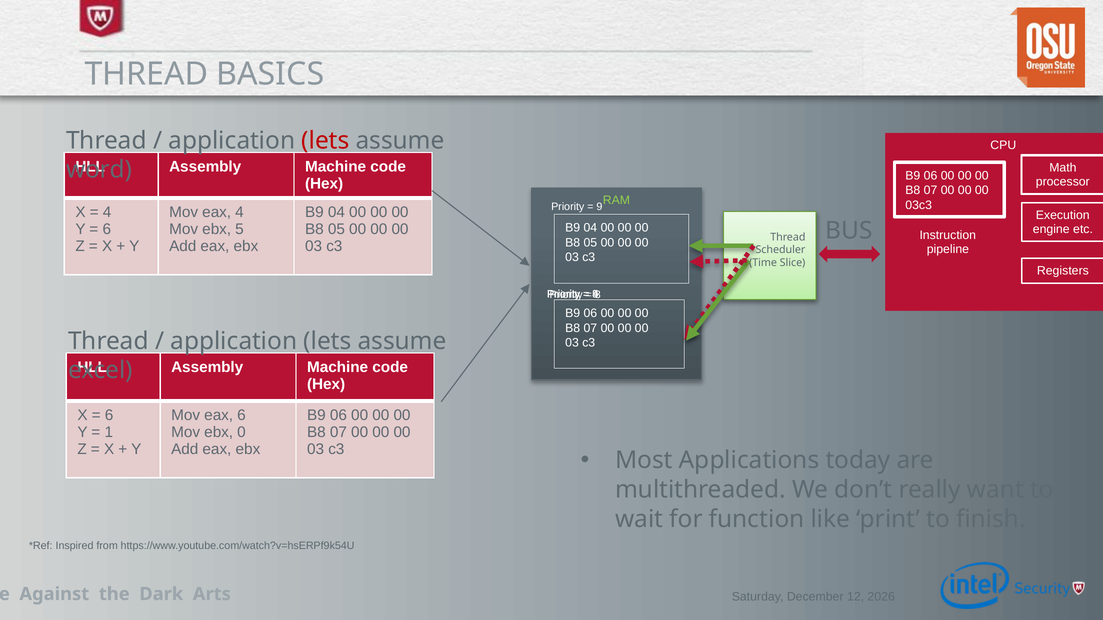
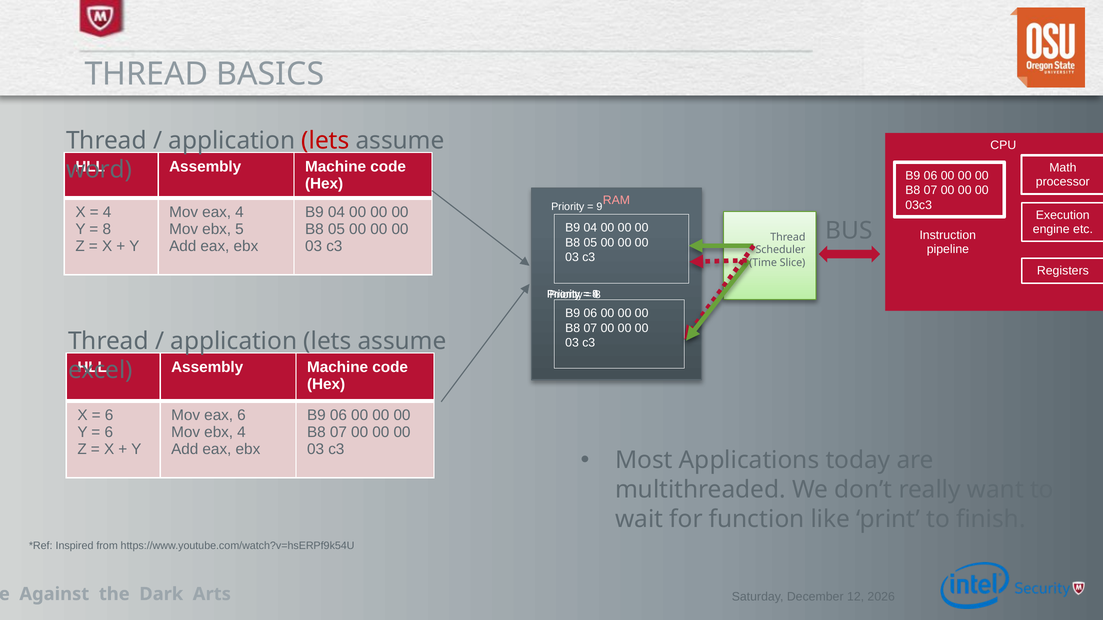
RAM colour: light green -> pink (616, 201)
6: 6 -> 8 (107, 229)
1: 1 -> 6 (109, 433)
ebx 0: 0 -> 4 (241, 433)
